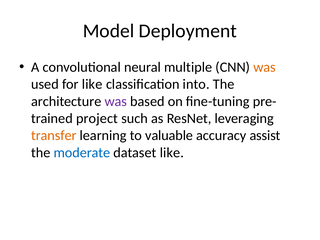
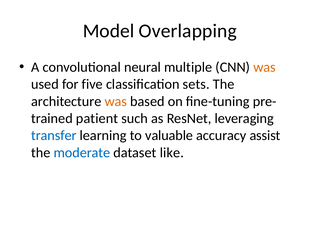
Deployment: Deployment -> Overlapping (188, 31)
for like: like -> five (92, 84)
into: into -> sets (196, 84)
was colour: purple -> orange (116, 101)
project: project -> patient (97, 118)
transfer colour: orange -> blue (54, 135)
